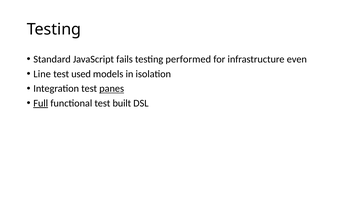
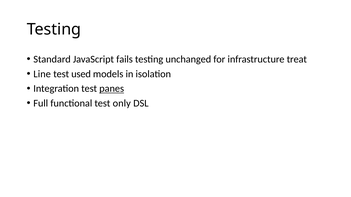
performed: performed -> unchanged (188, 59)
even: even -> treat (297, 59)
Full underline: present -> none (41, 103)
built: built -> only (122, 103)
